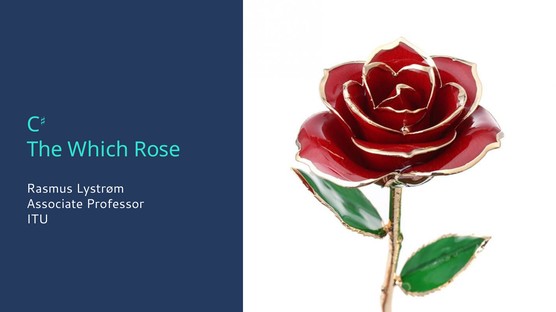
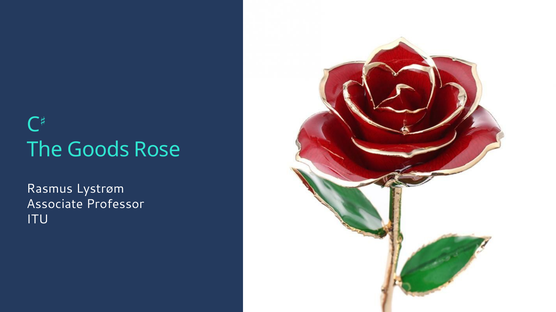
Which: Which -> Goods (98, 150)
